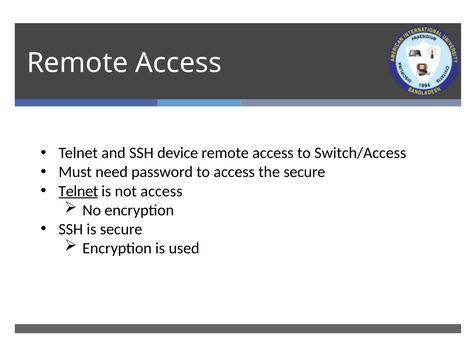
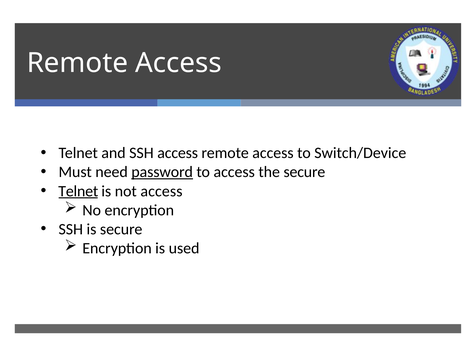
SSH device: device -> access (178, 153)
Switch/Access: Switch/Access -> Switch/Device (360, 153)
password underline: none -> present (162, 172)
